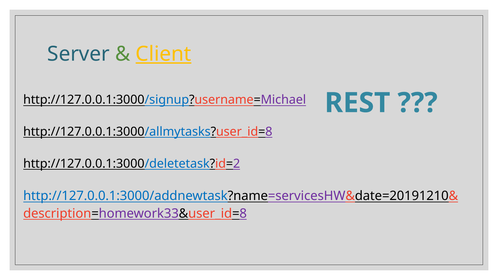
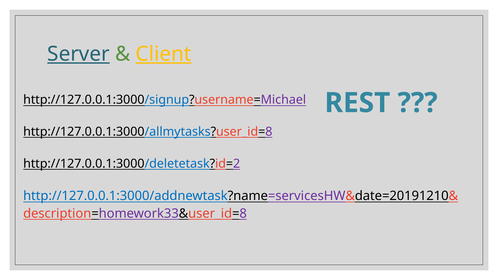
Server underline: none -> present (79, 54)
